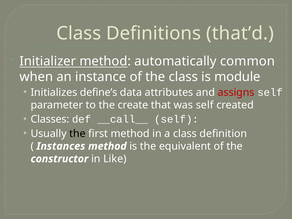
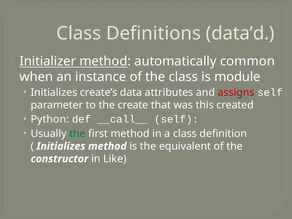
that’d: that’d -> data’d (240, 33)
define’s: define’s -> create’s (99, 92)
was self: self -> this (205, 105)
Classes: Classes -> Python (50, 119)
the colour: black -> green (77, 134)
Instances: Instances -> Initializes (61, 146)
